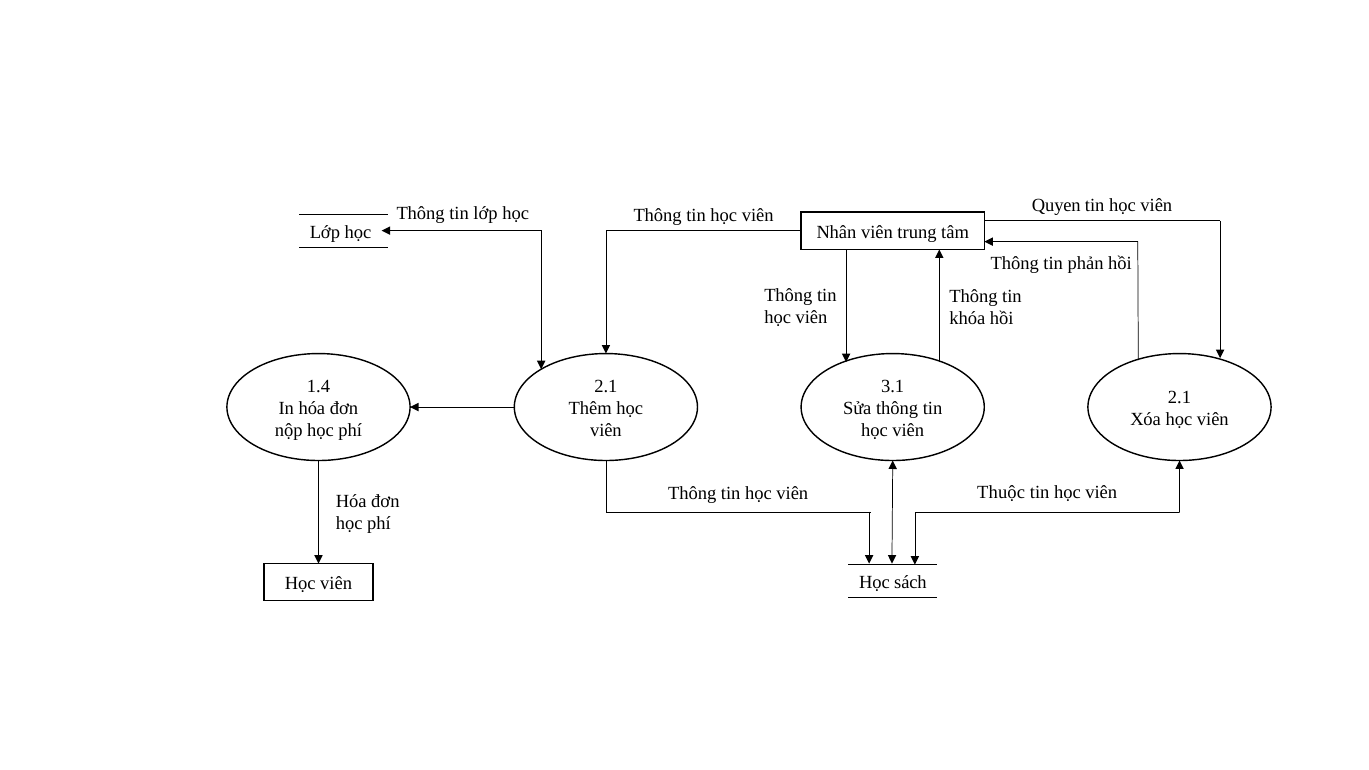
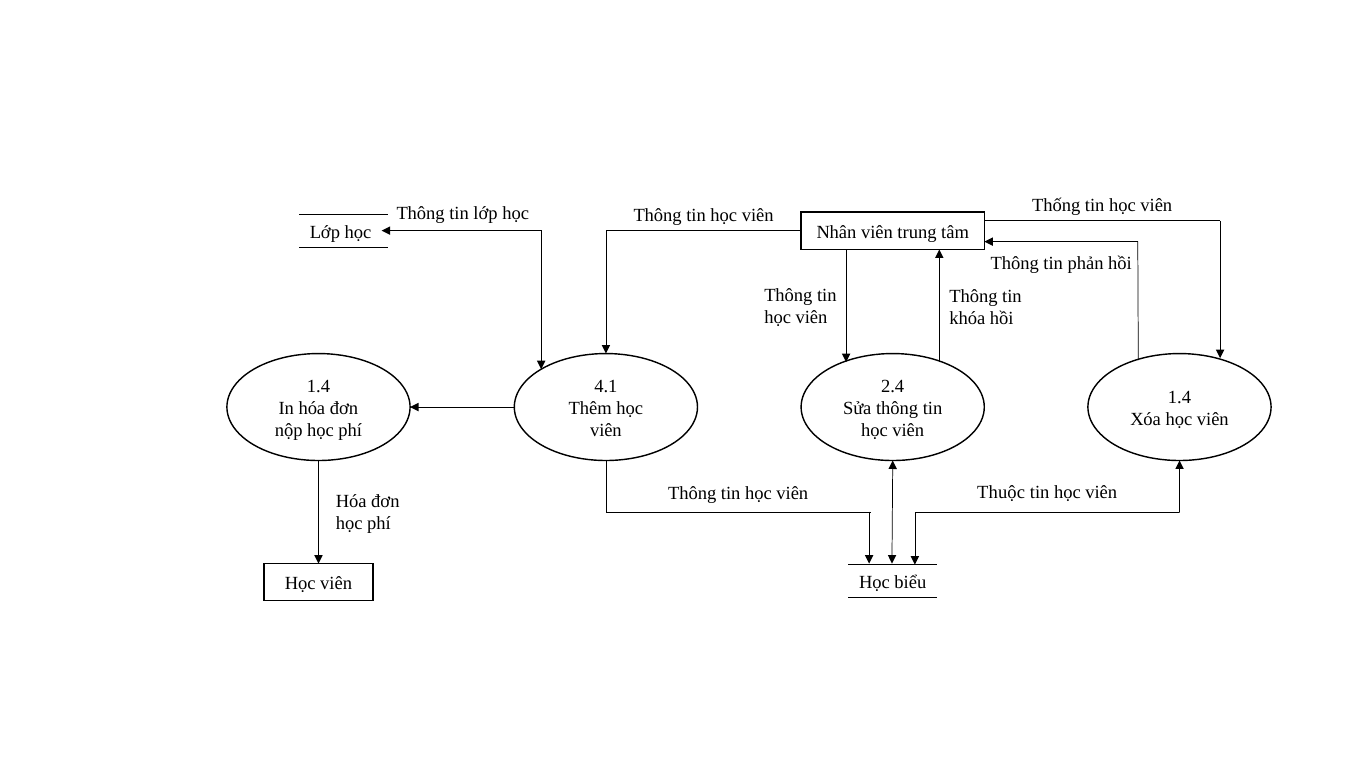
Quyen: Quyen -> Thống (1056, 205)
2.1: 2.1 -> 4.1 (606, 386)
3.1: 3.1 -> 2.4 (893, 386)
2.1: 2.1 -> 1.4 (1179, 397)
sách: sách -> biểu (910, 582)
